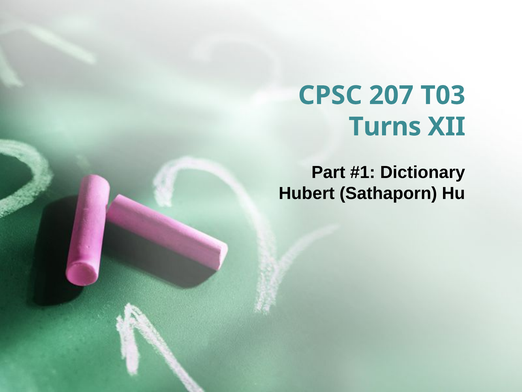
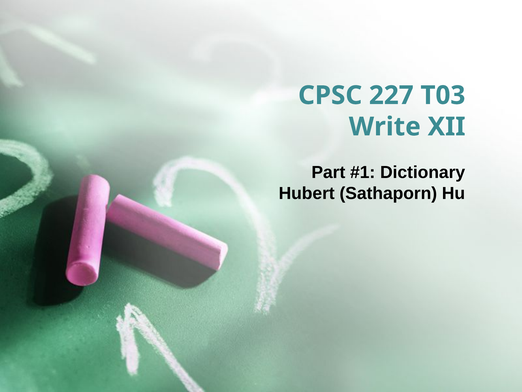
207: 207 -> 227 (391, 95)
Turns: Turns -> Write (385, 127)
